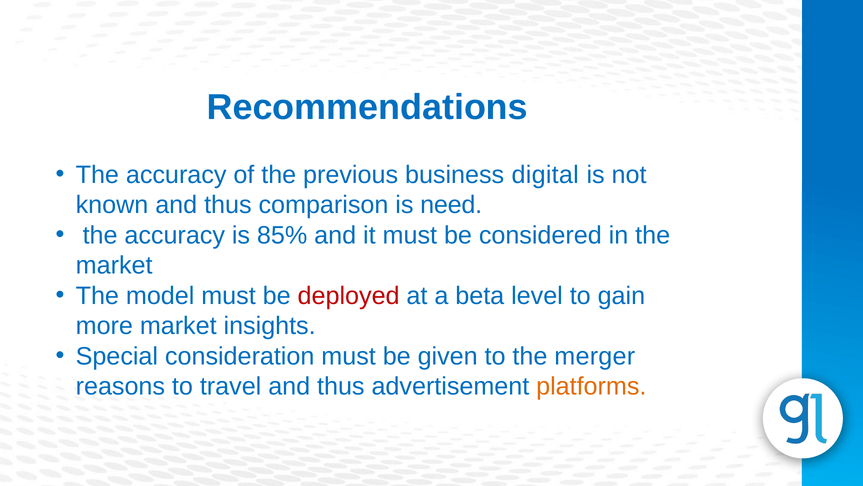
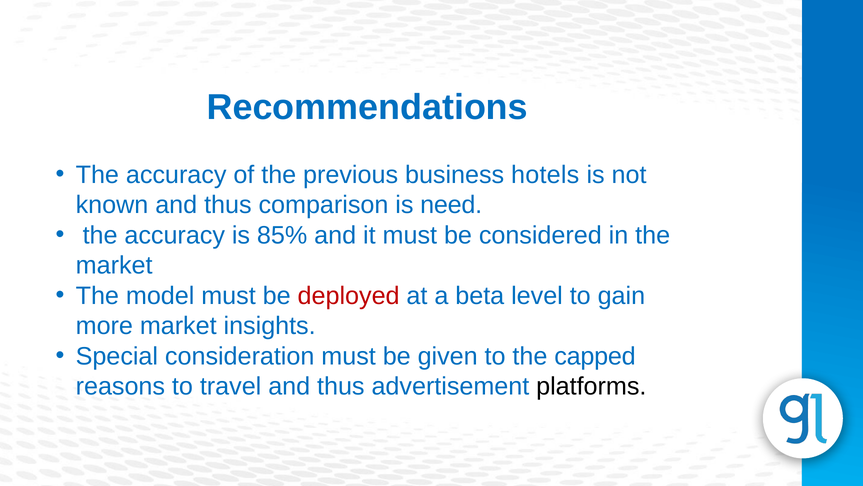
digital: digital -> hotels (545, 175)
merger: merger -> capped (595, 356)
platforms colour: orange -> black (591, 386)
